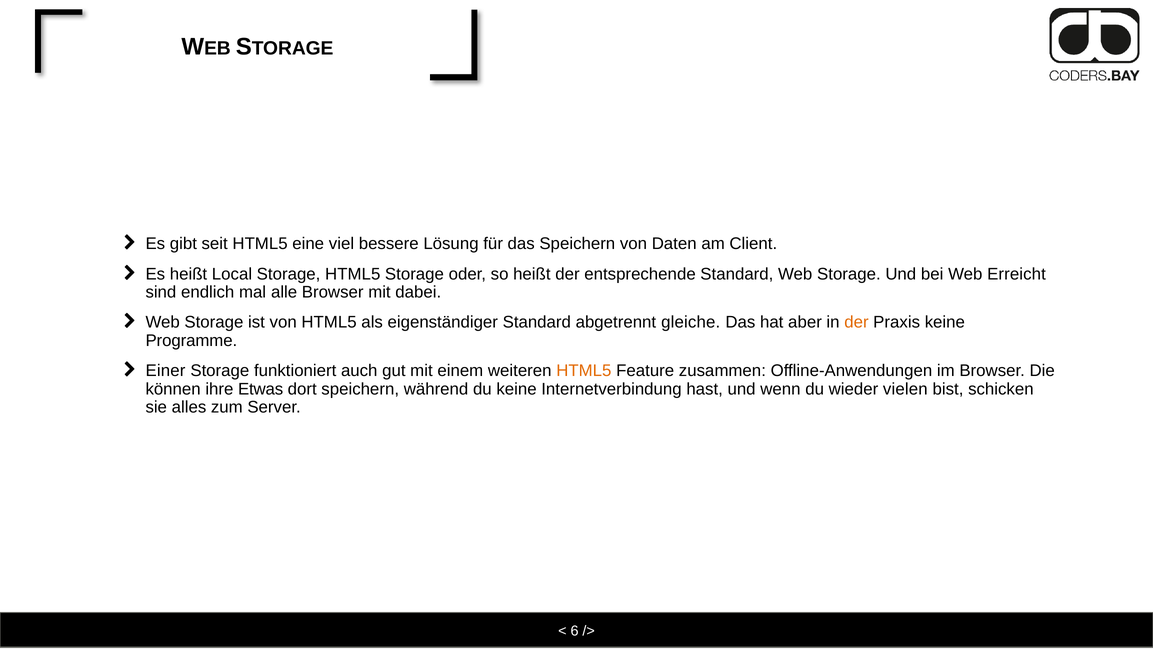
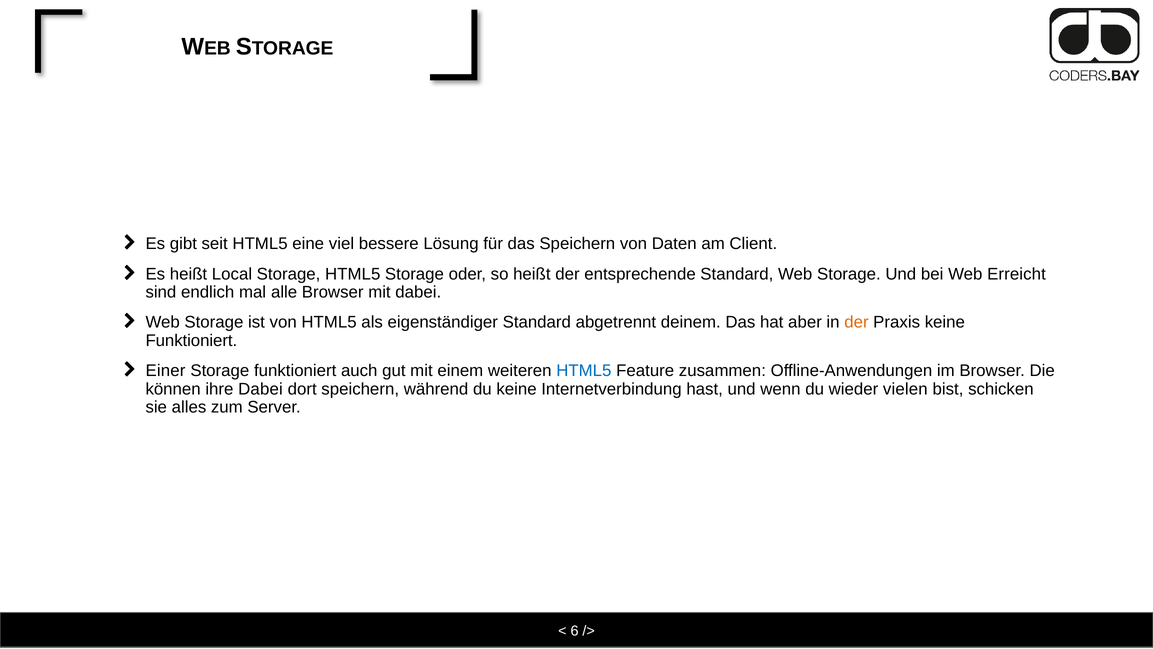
gleiche: gleiche -> deinem (691, 322)
Programme: Programme -> Funktioniert (191, 340)
HTML5 colour: orange -> blue (584, 371)
ihre Etwas: Etwas -> Dabei (260, 389)
